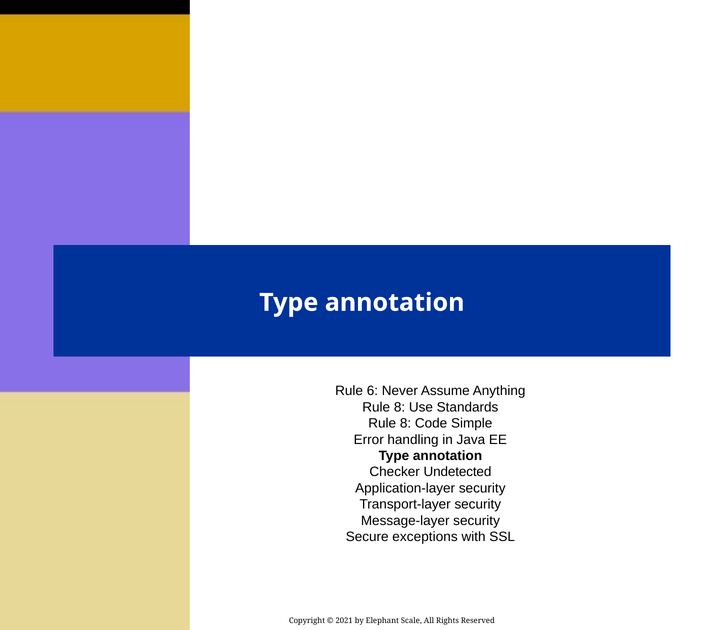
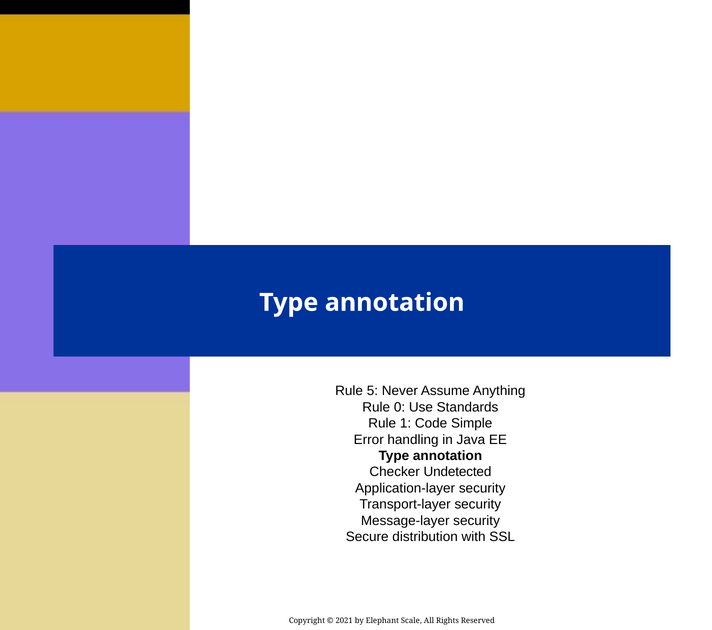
6: 6 -> 5 (372, 391)
8: 8 -> 0 (400, 407)
8: 8 -> 1 (406, 424)
exceptions: exceptions -> distribution (425, 537)
